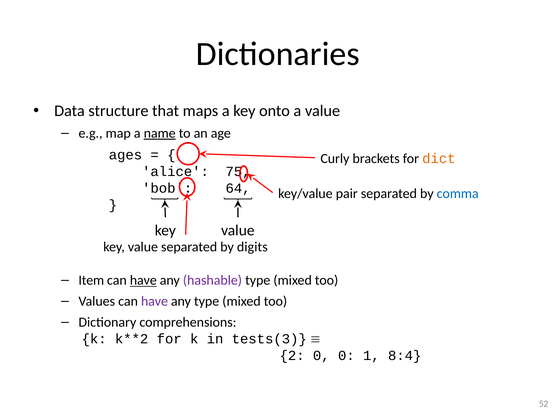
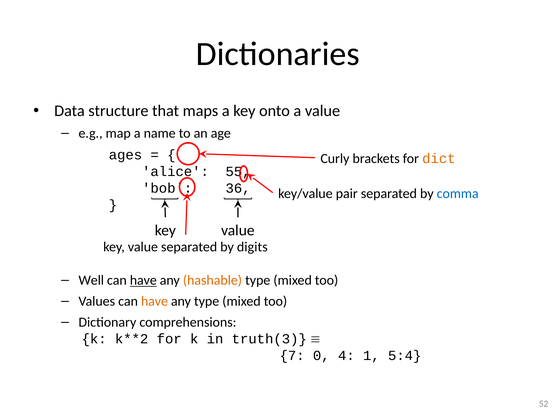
name underline: present -> none (160, 133)
75: 75 -> 55 (238, 172)
64: 64 -> 36 (238, 188)
Item: Item -> Well (91, 280)
hashable colour: purple -> orange (212, 280)
have colour: purple -> orange (154, 301)
tests(3: tests(3 -> truth(3 (269, 339)
2: 2 -> 7 (292, 356)
0 0: 0 -> 4 (346, 356)
8:4: 8:4 -> 5:4 (405, 356)
